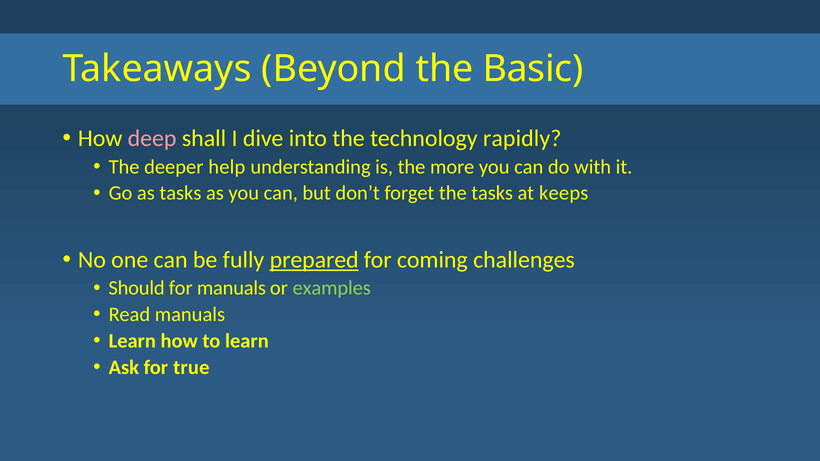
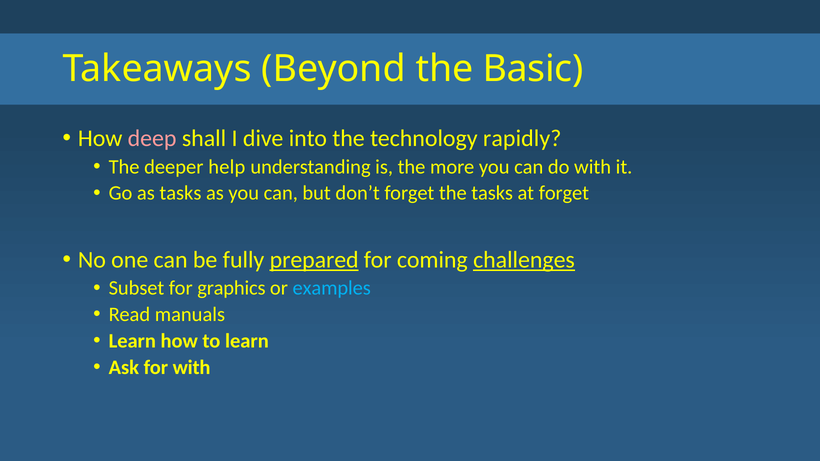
at keeps: keeps -> forget (564, 193)
challenges underline: none -> present (524, 260)
Should: Should -> Subset (136, 288)
for manuals: manuals -> graphics (231, 288)
examples colour: light green -> light blue (332, 288)
for true: true -> with (192, 367)
